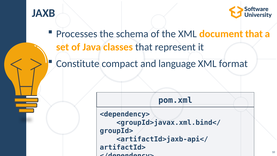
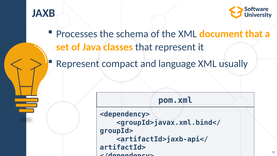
Constitute: Constitute -> Represent (78, 64)
format: format -> usually (233, 64)
